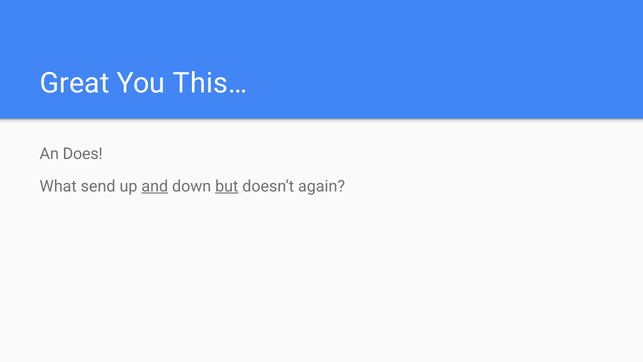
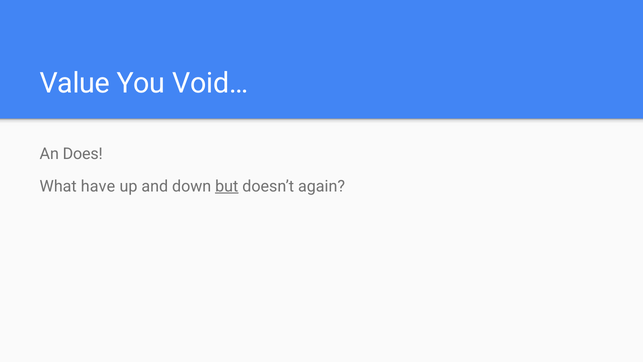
Great: Great -> Value (75, 83)
This…: This… -> Void… (210, 83)
send: send -> have (98, 186)
and underline: present -> none (155, 186)
